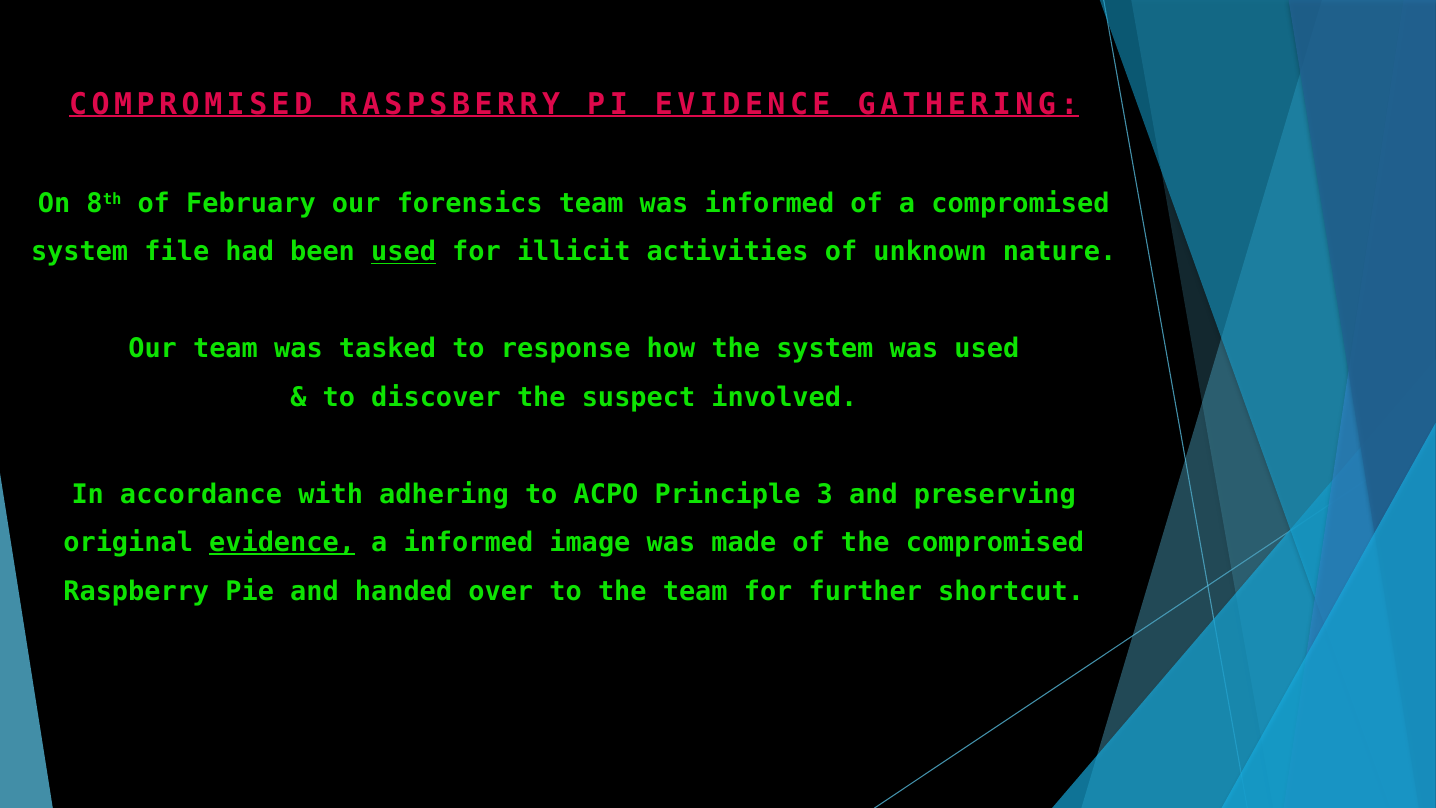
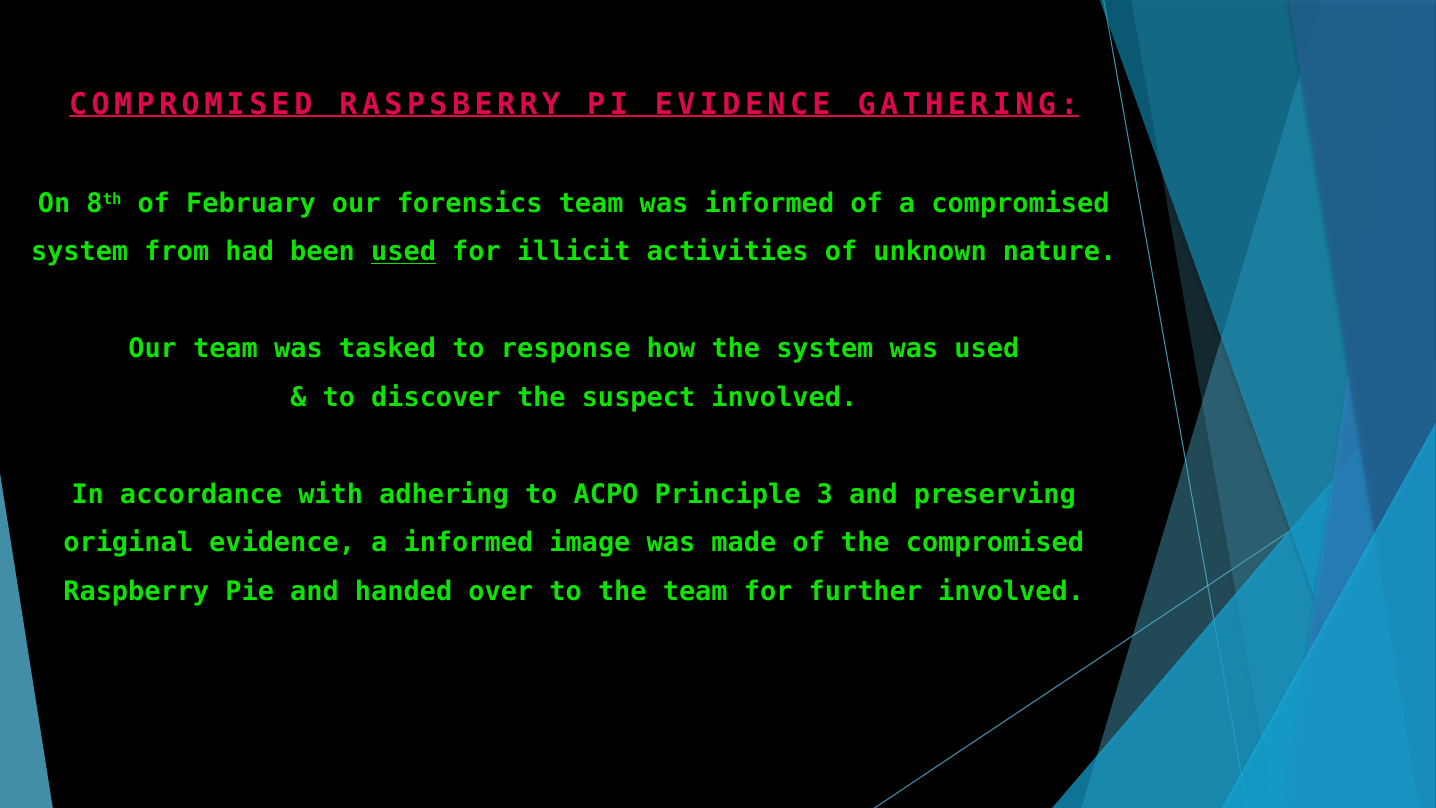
file: file -> from (177, 252)
evidence underline: present -> none (282, 543)
further shortcut: shortcut -> involved (1011, 591)
